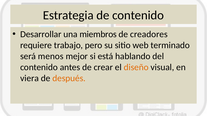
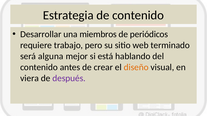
creadores: creadores -> periódicos (149, 34)
menos: menos -> alguna (51, 56)
después colour: orange -> purple (69, 79)
